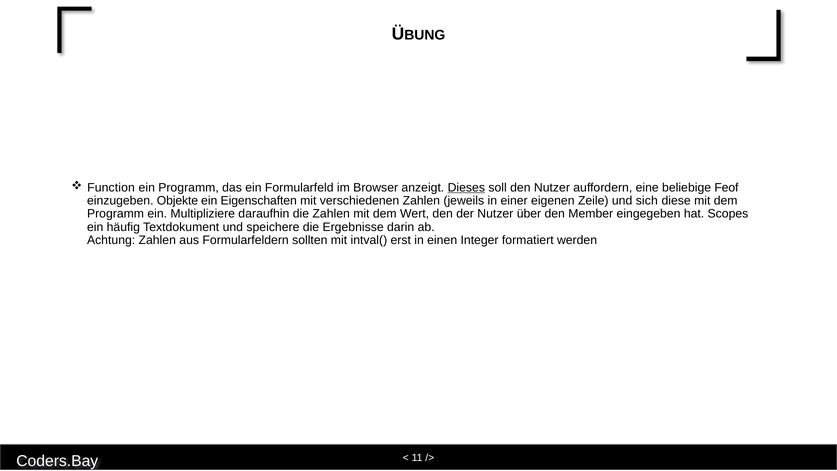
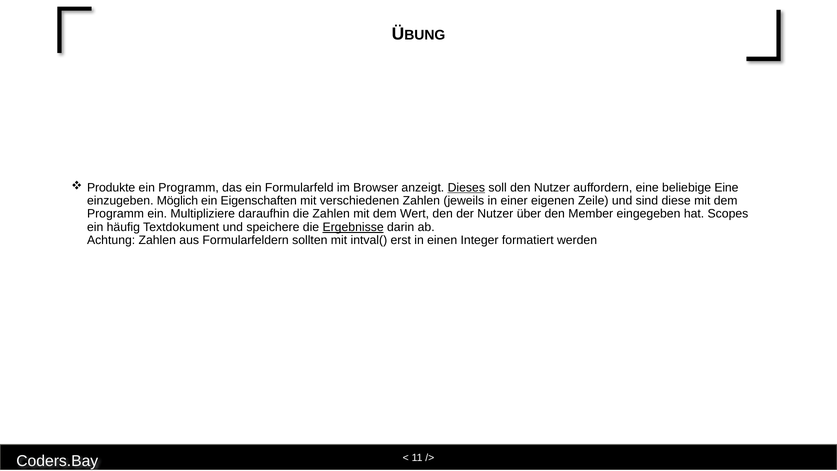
Function: Function -> Produkte (111, 187)
beliebige Feof: Feof -> Eine (726, 187)
Objekte: Objekte -> Möglich (177, 201)
sich: sich -> sind (647, 201)
Ergebnisse underline: none -> present (353, 227)
